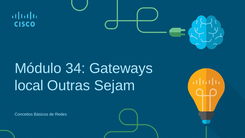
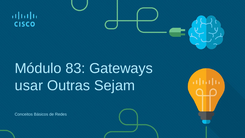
34: 34 -> 83 (75, 68)
local: local -> usar (29, 85)
